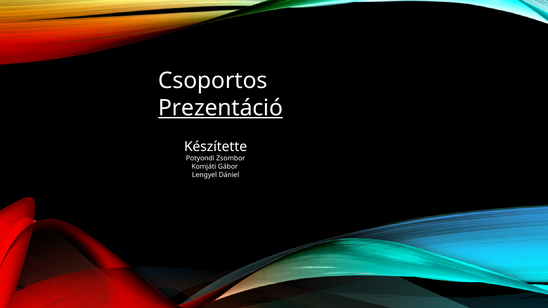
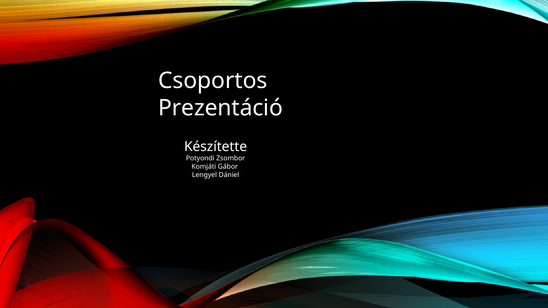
Prezentáció underline: present -> none (221, 108)
